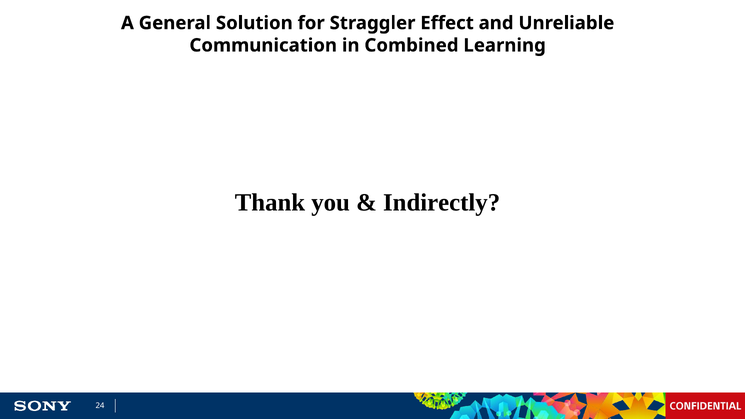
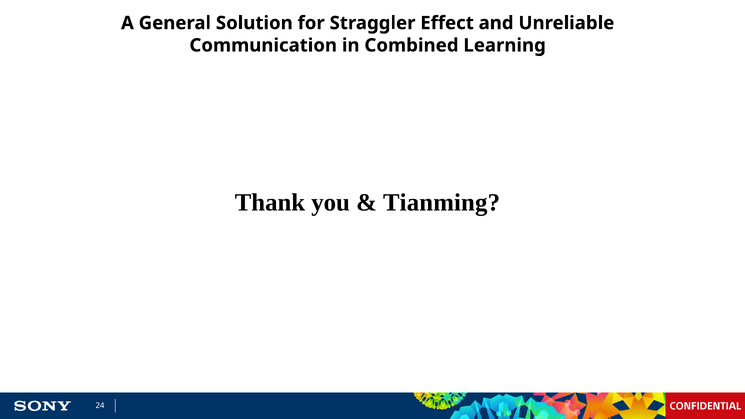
Indirectly: Indirectly -> Tianming (442, 203)
